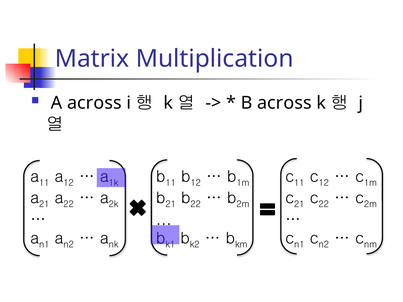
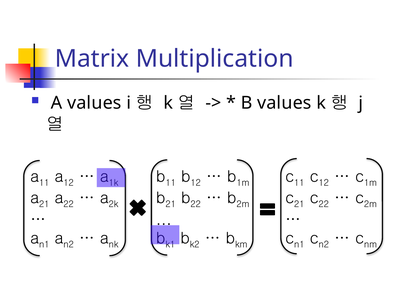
A across: across -> values (94, 103)
B across: across -> values (284, 103)
